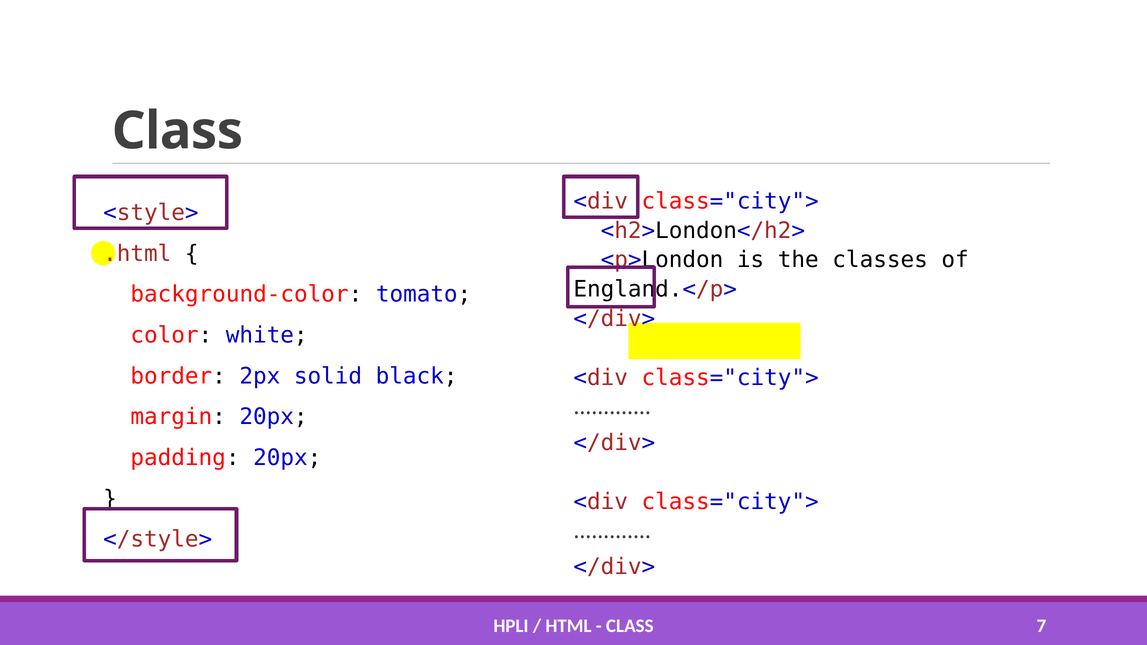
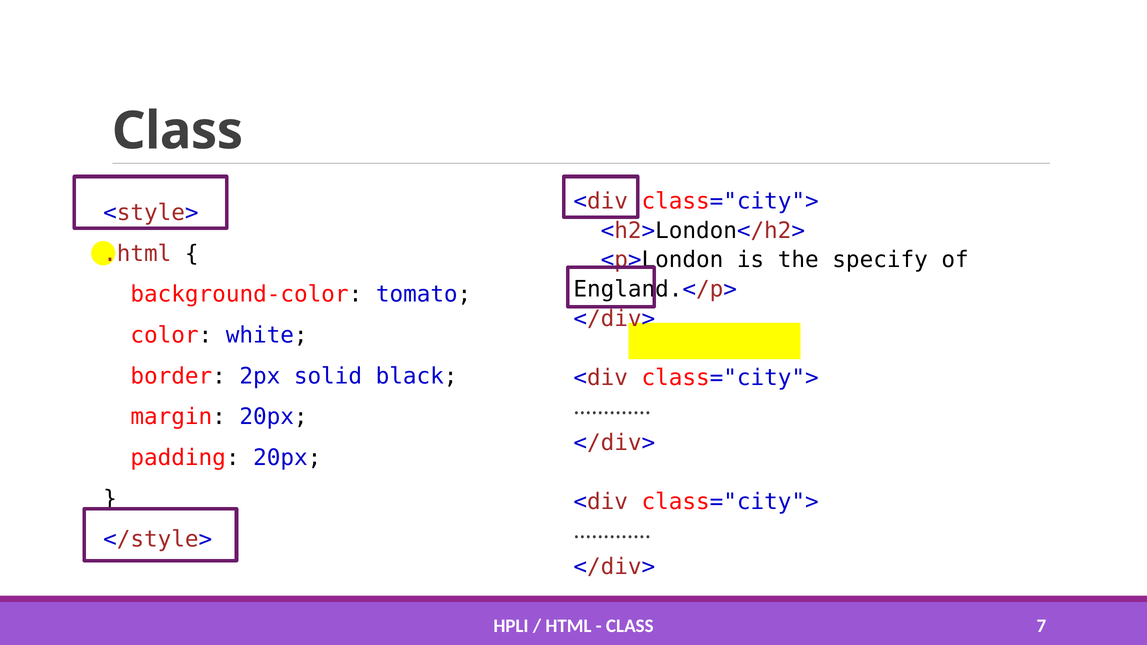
classes: classes -> specify (880, 260)
